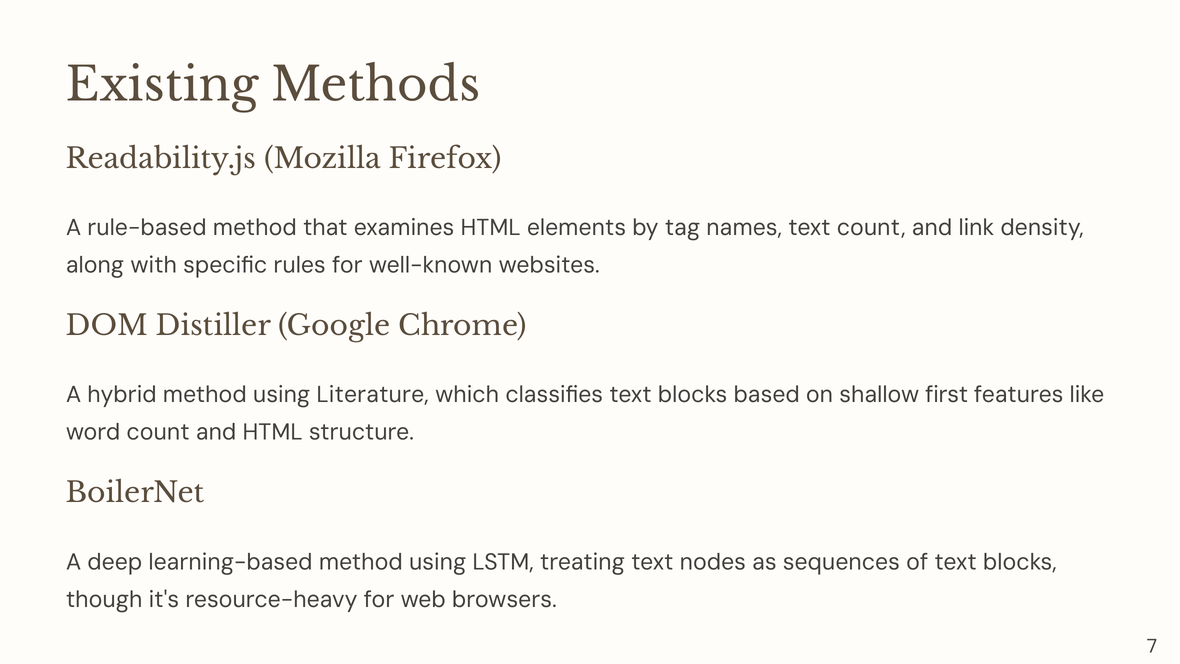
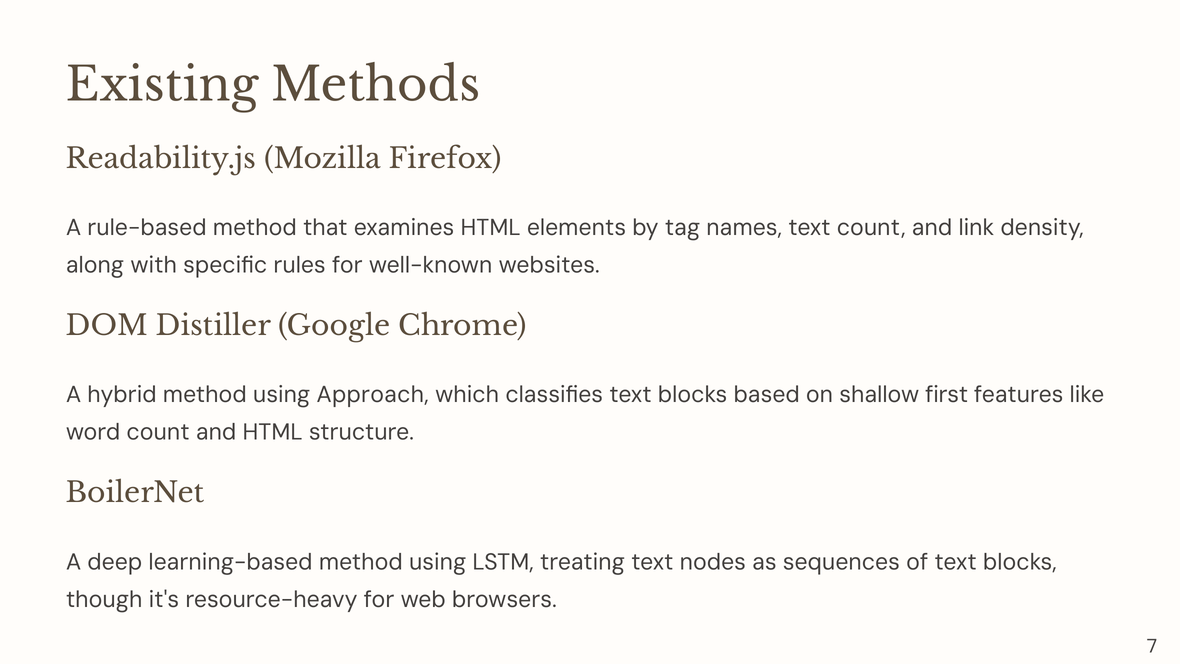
Literature: Literature -> Approach (373, 395)
